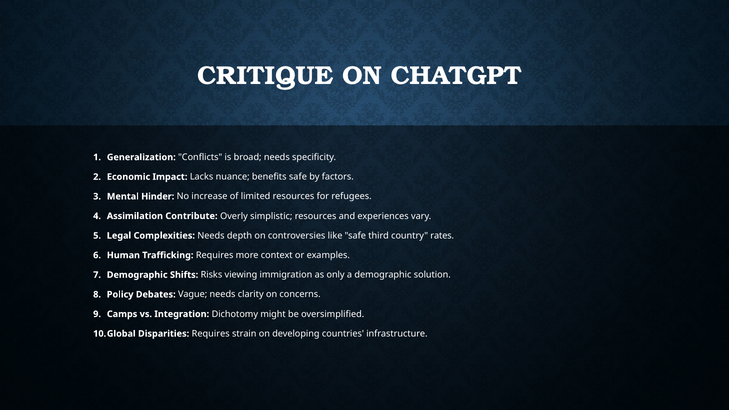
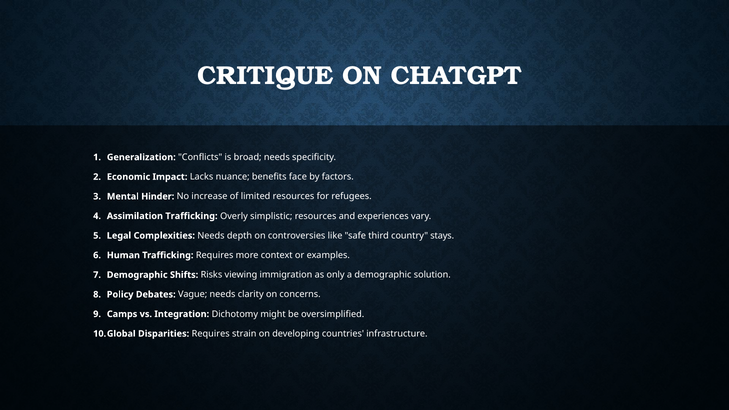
benefits safe: safe -> face (298, 177)
Assimilation Contribute: Contribute -> Trafficking (191, 216)
rates: rates -> stays (442, 236)
